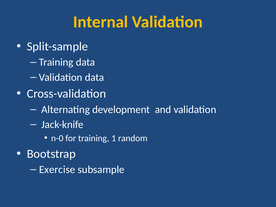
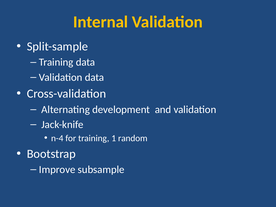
n-0: n-0 -> n-4 (57, 138)
Exercise: Exercise -> Improve (57, 170)
